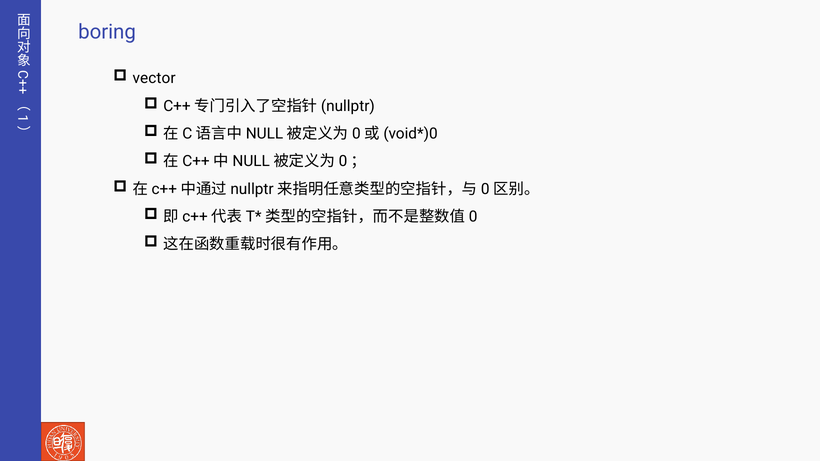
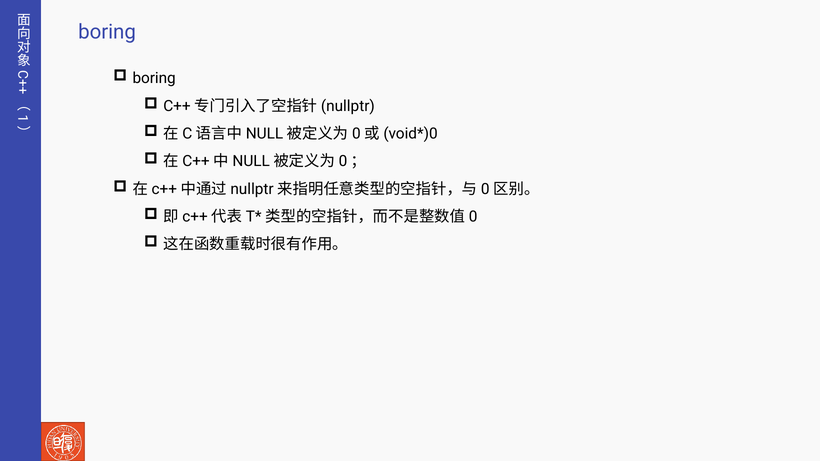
vector: vector -> boring (154, 78)
